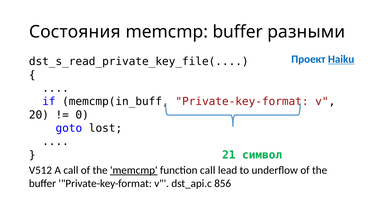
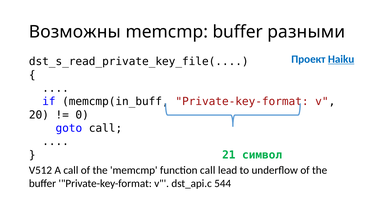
Состояния: Состояния -> Возможны (75, 32)
goto lost: lost -> call (106, 128)
memcmp underline: present -> none (134, 170)
856: 856 -> 544 (223, 183)
